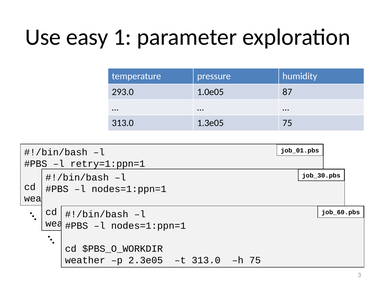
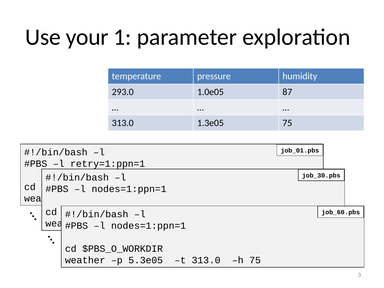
easy: easy -> your (87, 37)
2.3e05: 2.3e05 -> 5.3e05 (146, 260)
